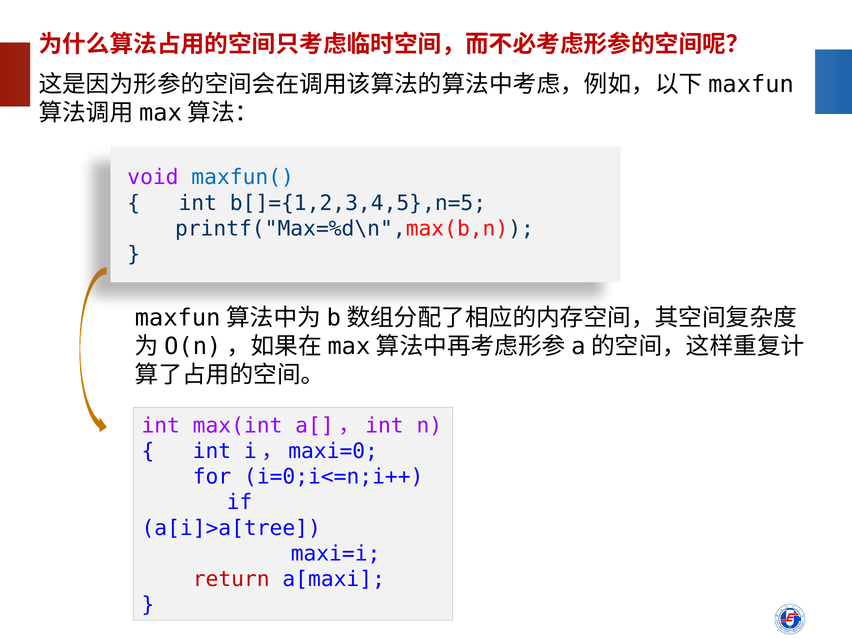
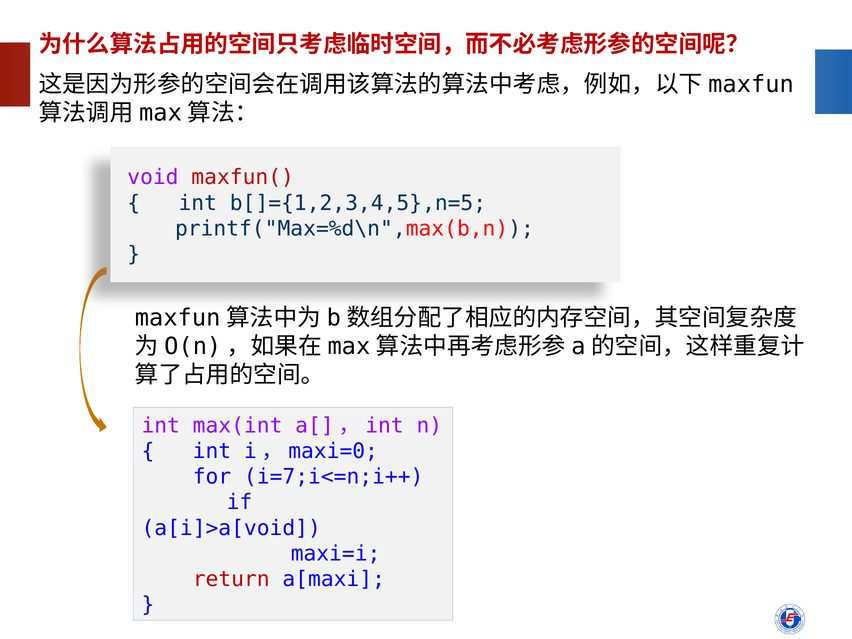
maxfun( colour: blue -> red (243, 177)
i=0;i<=n;i++: i=0;i<=n;i++ -> i=7;i<=n;i++ (334, 477)
a[i]>a[tree: a[i]>a[tree -> a[i]>a[void (231, 528)
